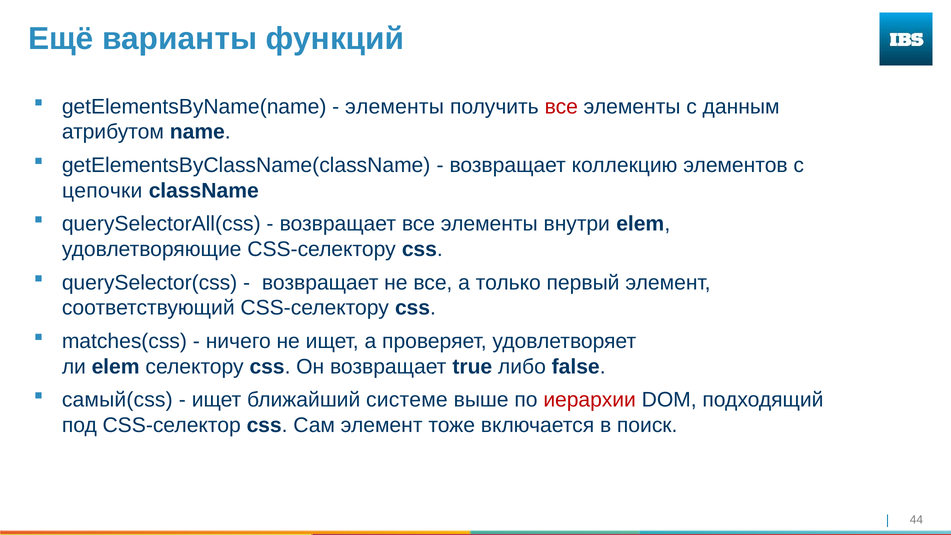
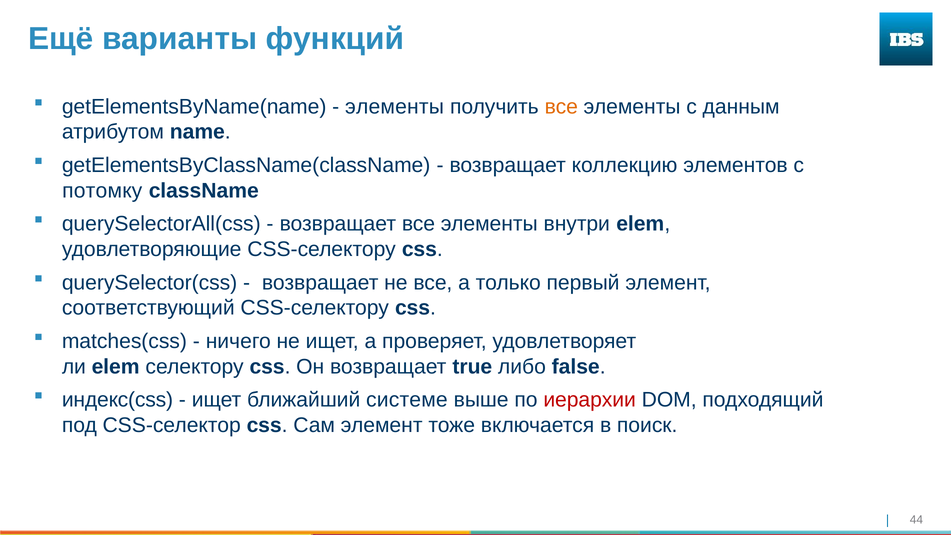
все colour: red -> orange (561, 107)
цепочки: цепочки -> потомку (102, 191)
самый(css: самый(css -> индекс(css (117, 400)
